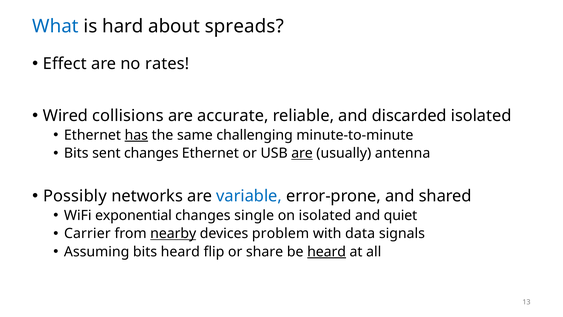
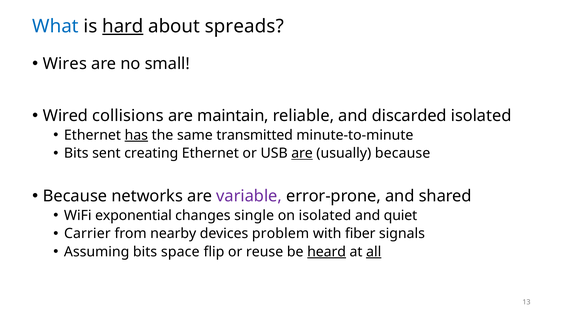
hard underline: none -> present (123, 26)
Effect: Effect -> Wires (65, 64)
rates: rates -> small (167, 64)
accurate: accurate -> maintain (233, 116)
challenging: challenging -> transmitted (255, 135)
sent changes: changes -> creating (151, 153)
usually antenna: antenna -> because (403, 153)
Possibly: Possibly -> Because (75, 196)
variable colour: blue -> purple (249, 196)
nearby underline: present -> none (173, 233)
data: data -> fiber (360, 233)
bits heard: heard -> space (180, 252)
share: share -> reuse (265, 252)
all underline: none -> present (374, 252)
